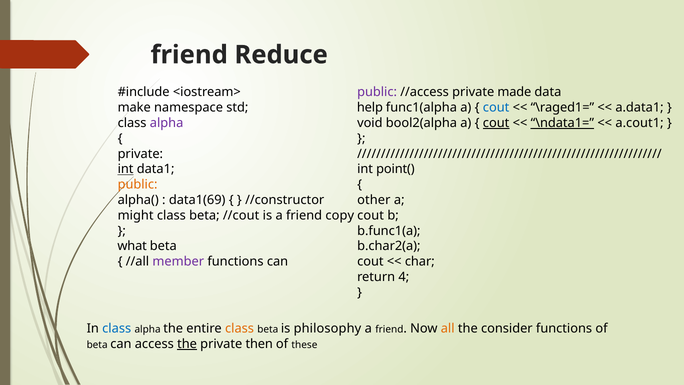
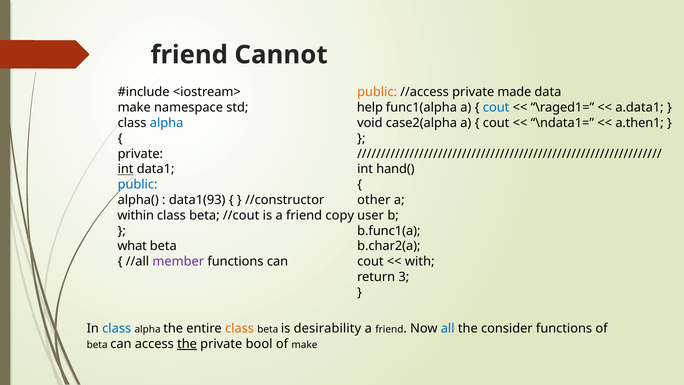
Reduce: Reduce -> Cannot (281, 55)
public colour: purple -> orange (377, 92)
alpha colour: purple -> blue (167, 123)
bool2(alpha: bool2(alpha -> case2(alpha (421, 123)
cout underline: present -> none (496, 123)
\ndata1= underline: present -> none (562, 123)
a.cout1: a.cout1 -> a.then1 (640, 123)
point(: point( -> hand( (395, 169)
public colour: orange -> blue (138, 184)
data1(69: data1(69 -> data1(93 (197, 200)
might: might -> within (136, 215)
cout: cout -> user (371, 215)
char: char -> with (420, 261)
4: 4 -> 3 (404, 277)
philosophy: philosophy -> desirability (327, 328)
all colour: orange -> blue (448, 328)
then: then -> bool (259, 344)
of these: these -> make (304, 345)
